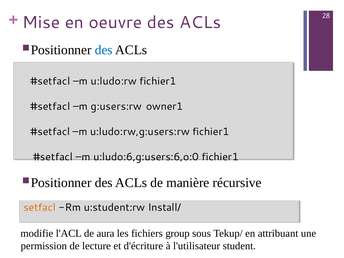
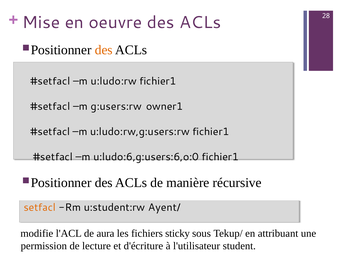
des colour: blue -> orange (104, 50)
Install/: Install/ -> Ayent/ (164, 207)
group: group -> sticky (178, 233)
